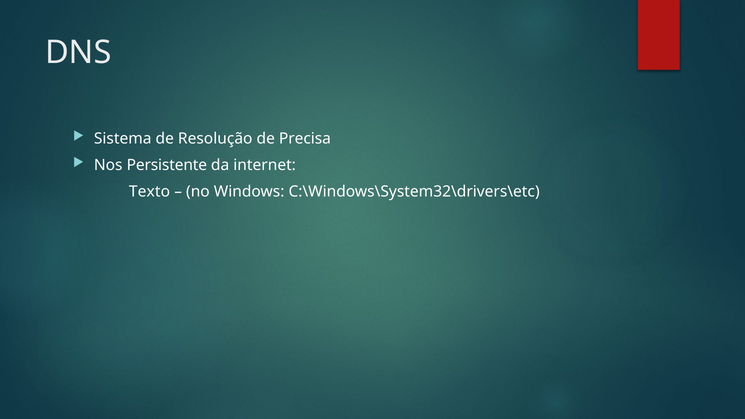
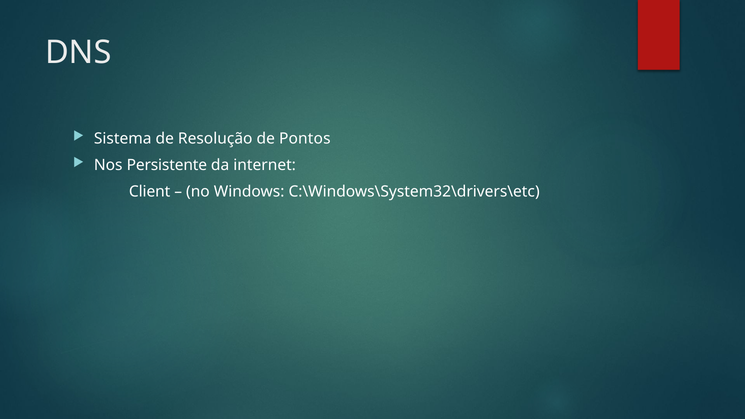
Precisa: Precisa -> Pontos (305, 139)
Texto: Texto -> Client (150, 191)
